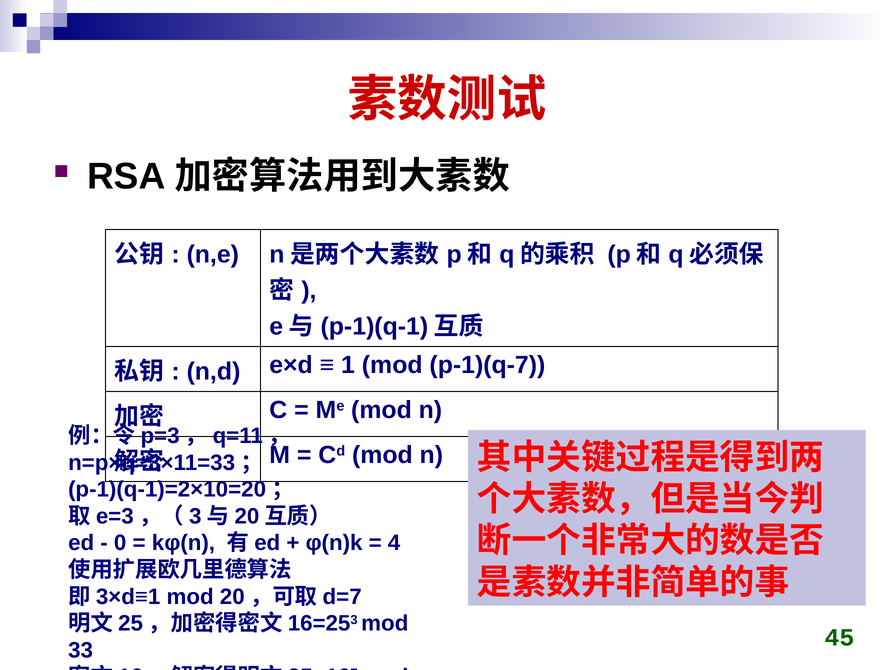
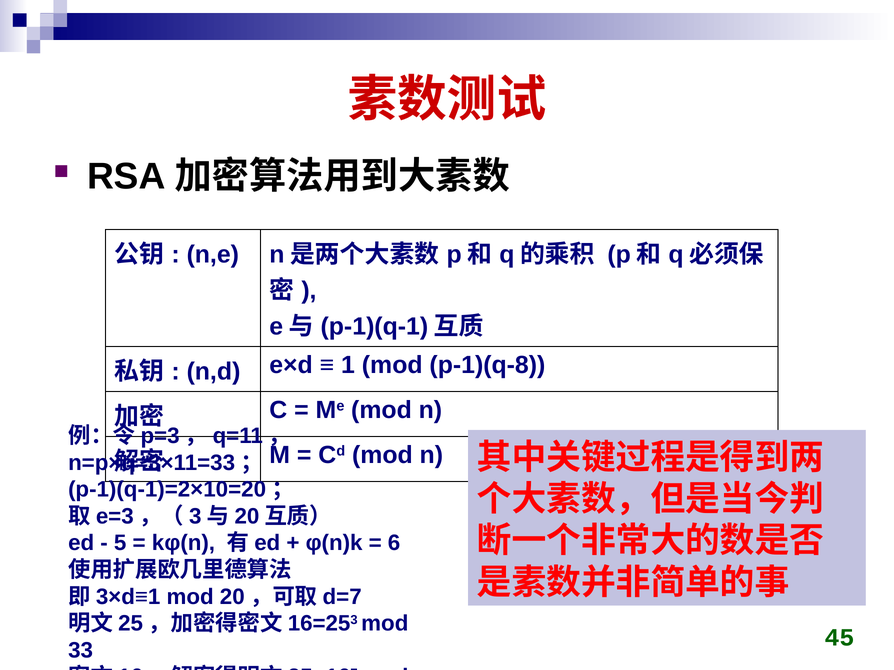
p-1)(q-7: p-1)(q-7 -> p-1)(q-8 (487, 366)
0: 0 -> 5 (120, 543)
4: 4 -> 6 (394, 543)
